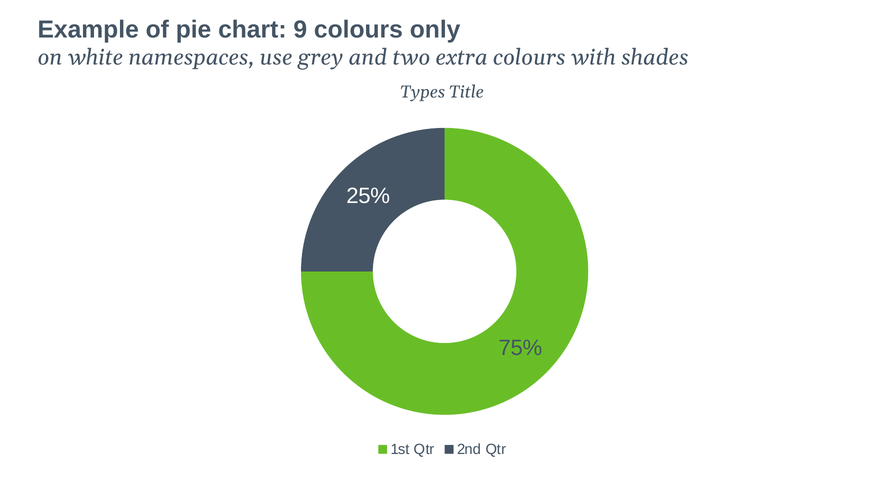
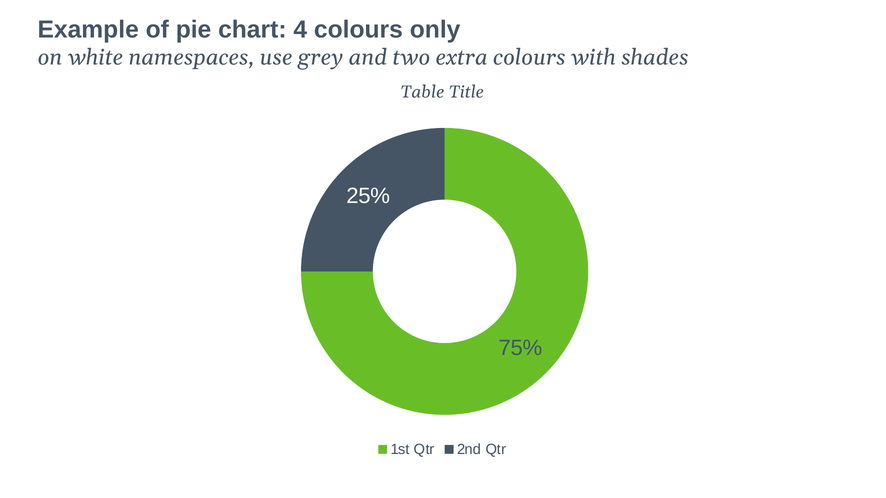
9: 9 -> 4 (300, 30)
Types: Types -> Table (422, 92)
